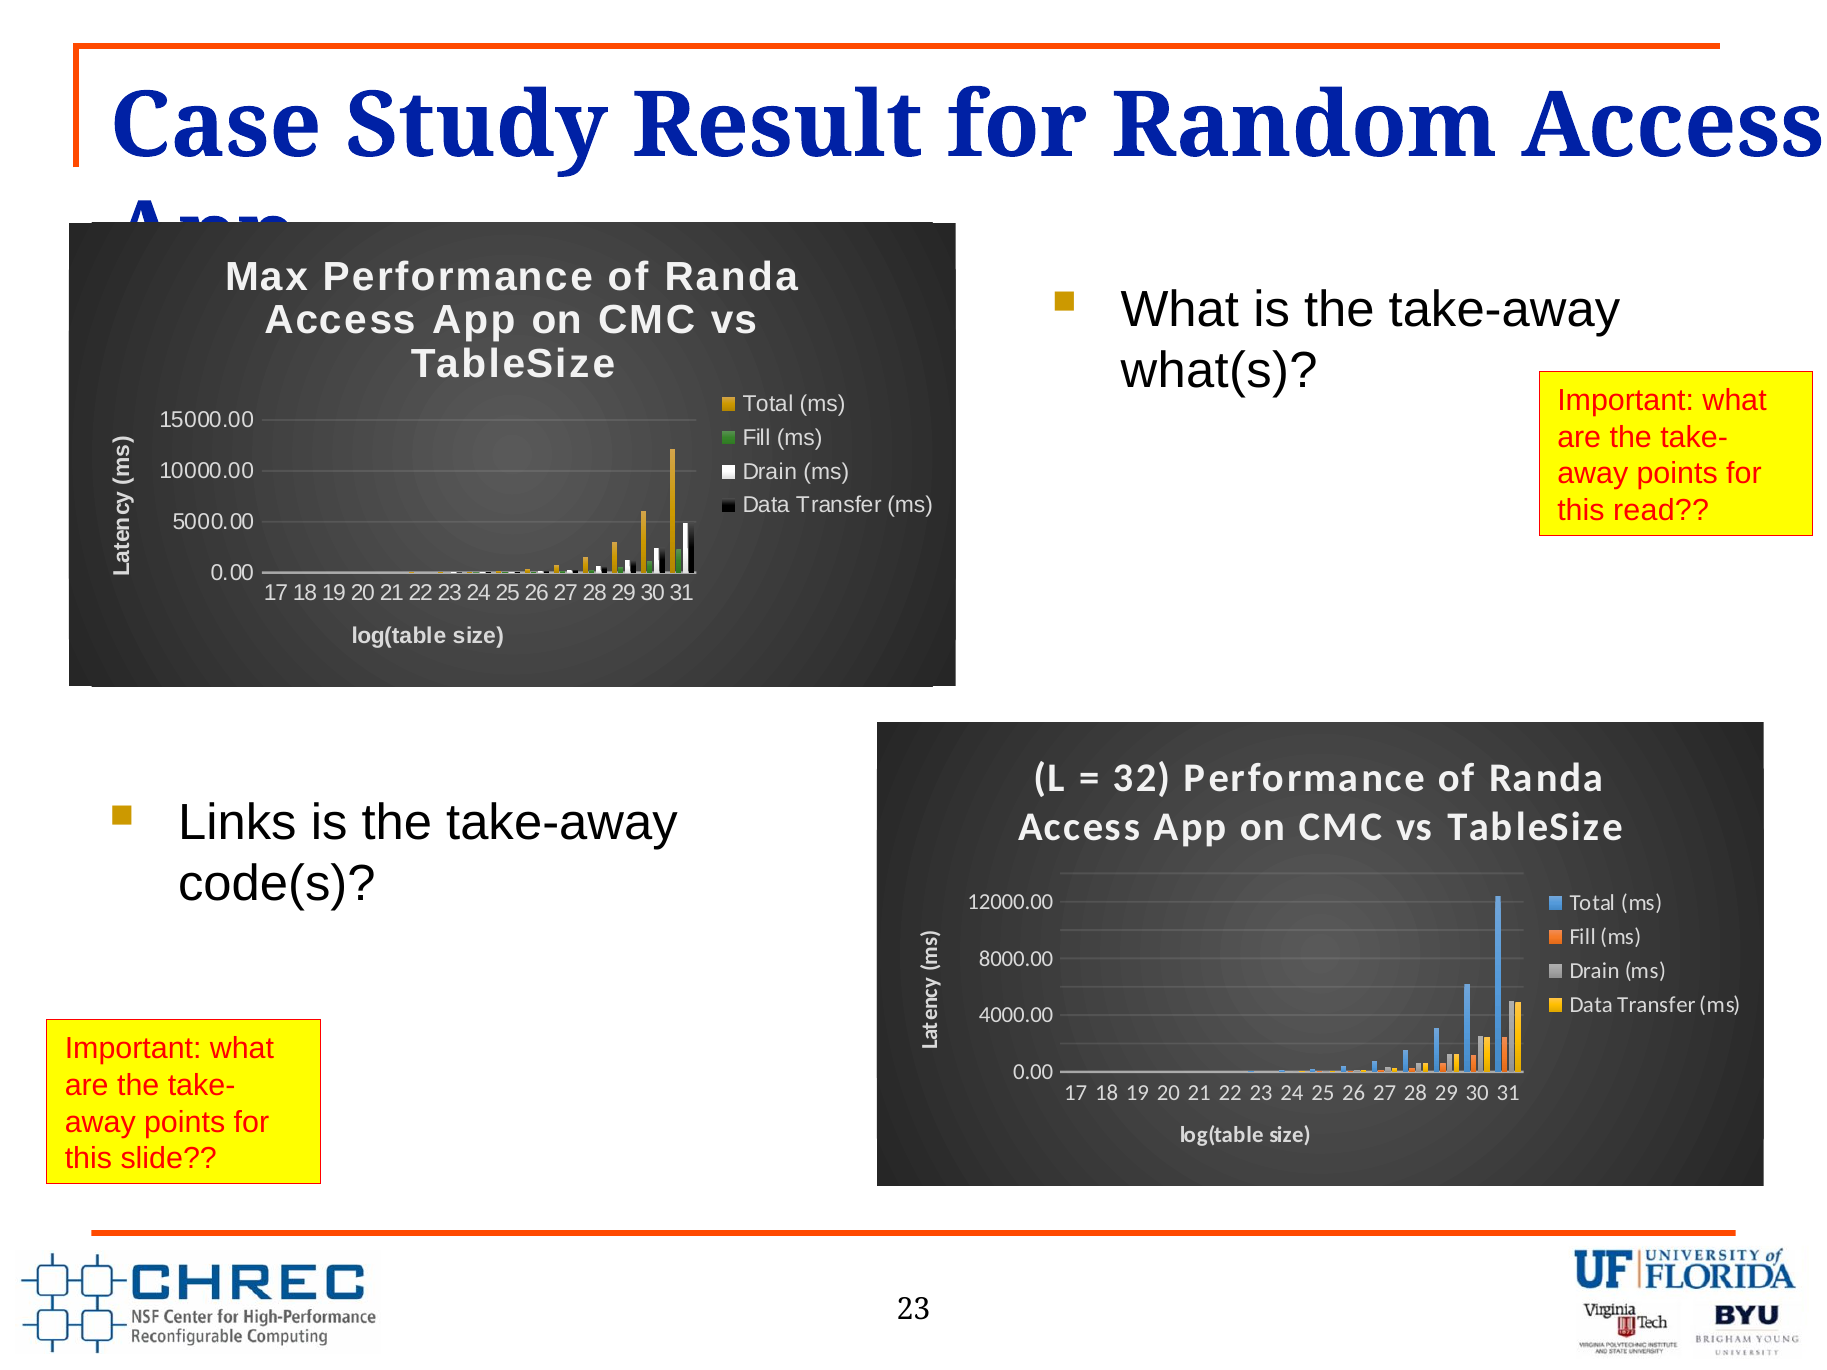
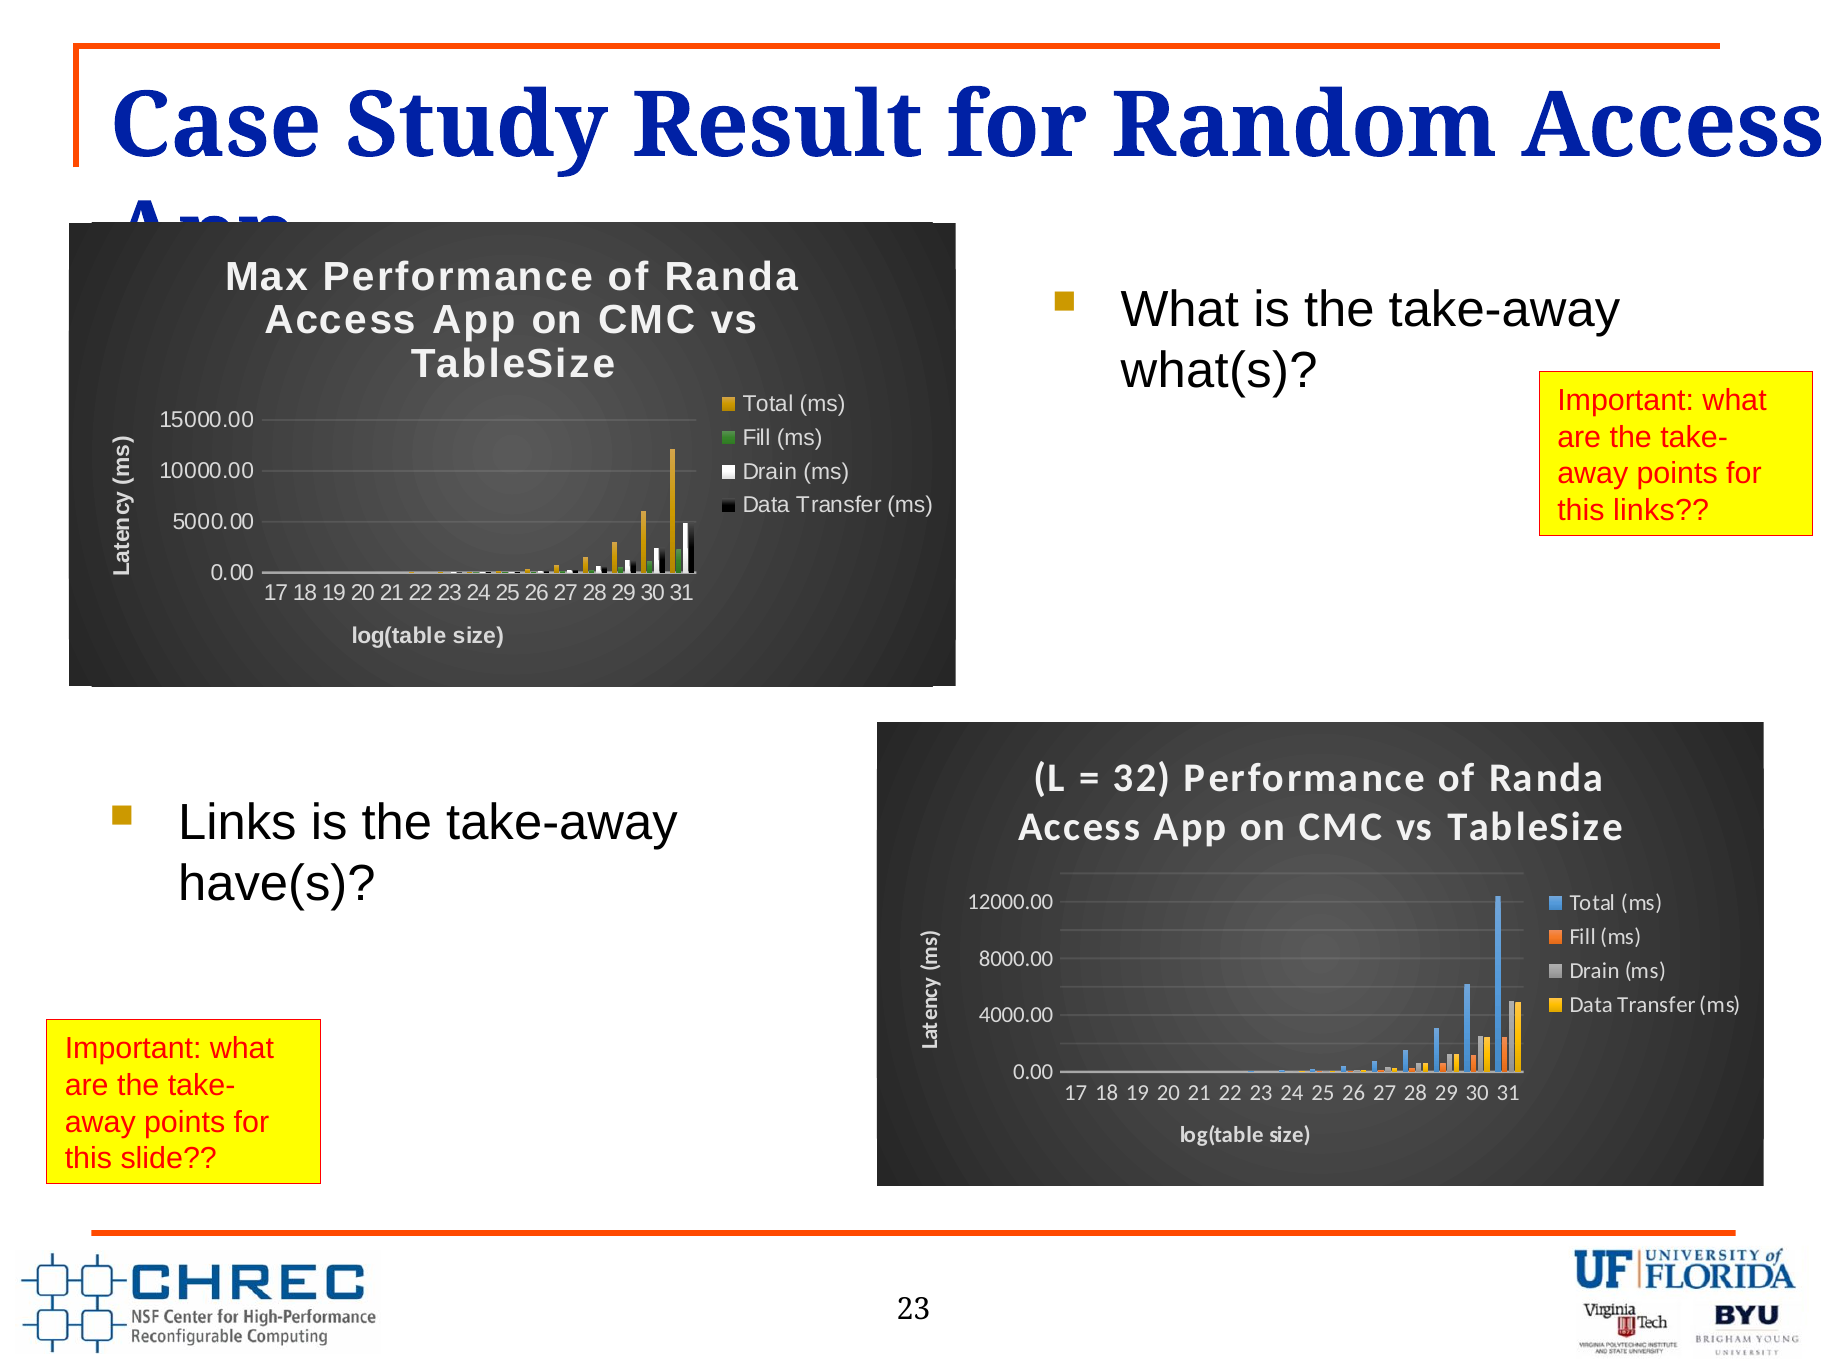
this read: read -> links (1661, 511)
code(s: code(s -> have(s (277, 884)
